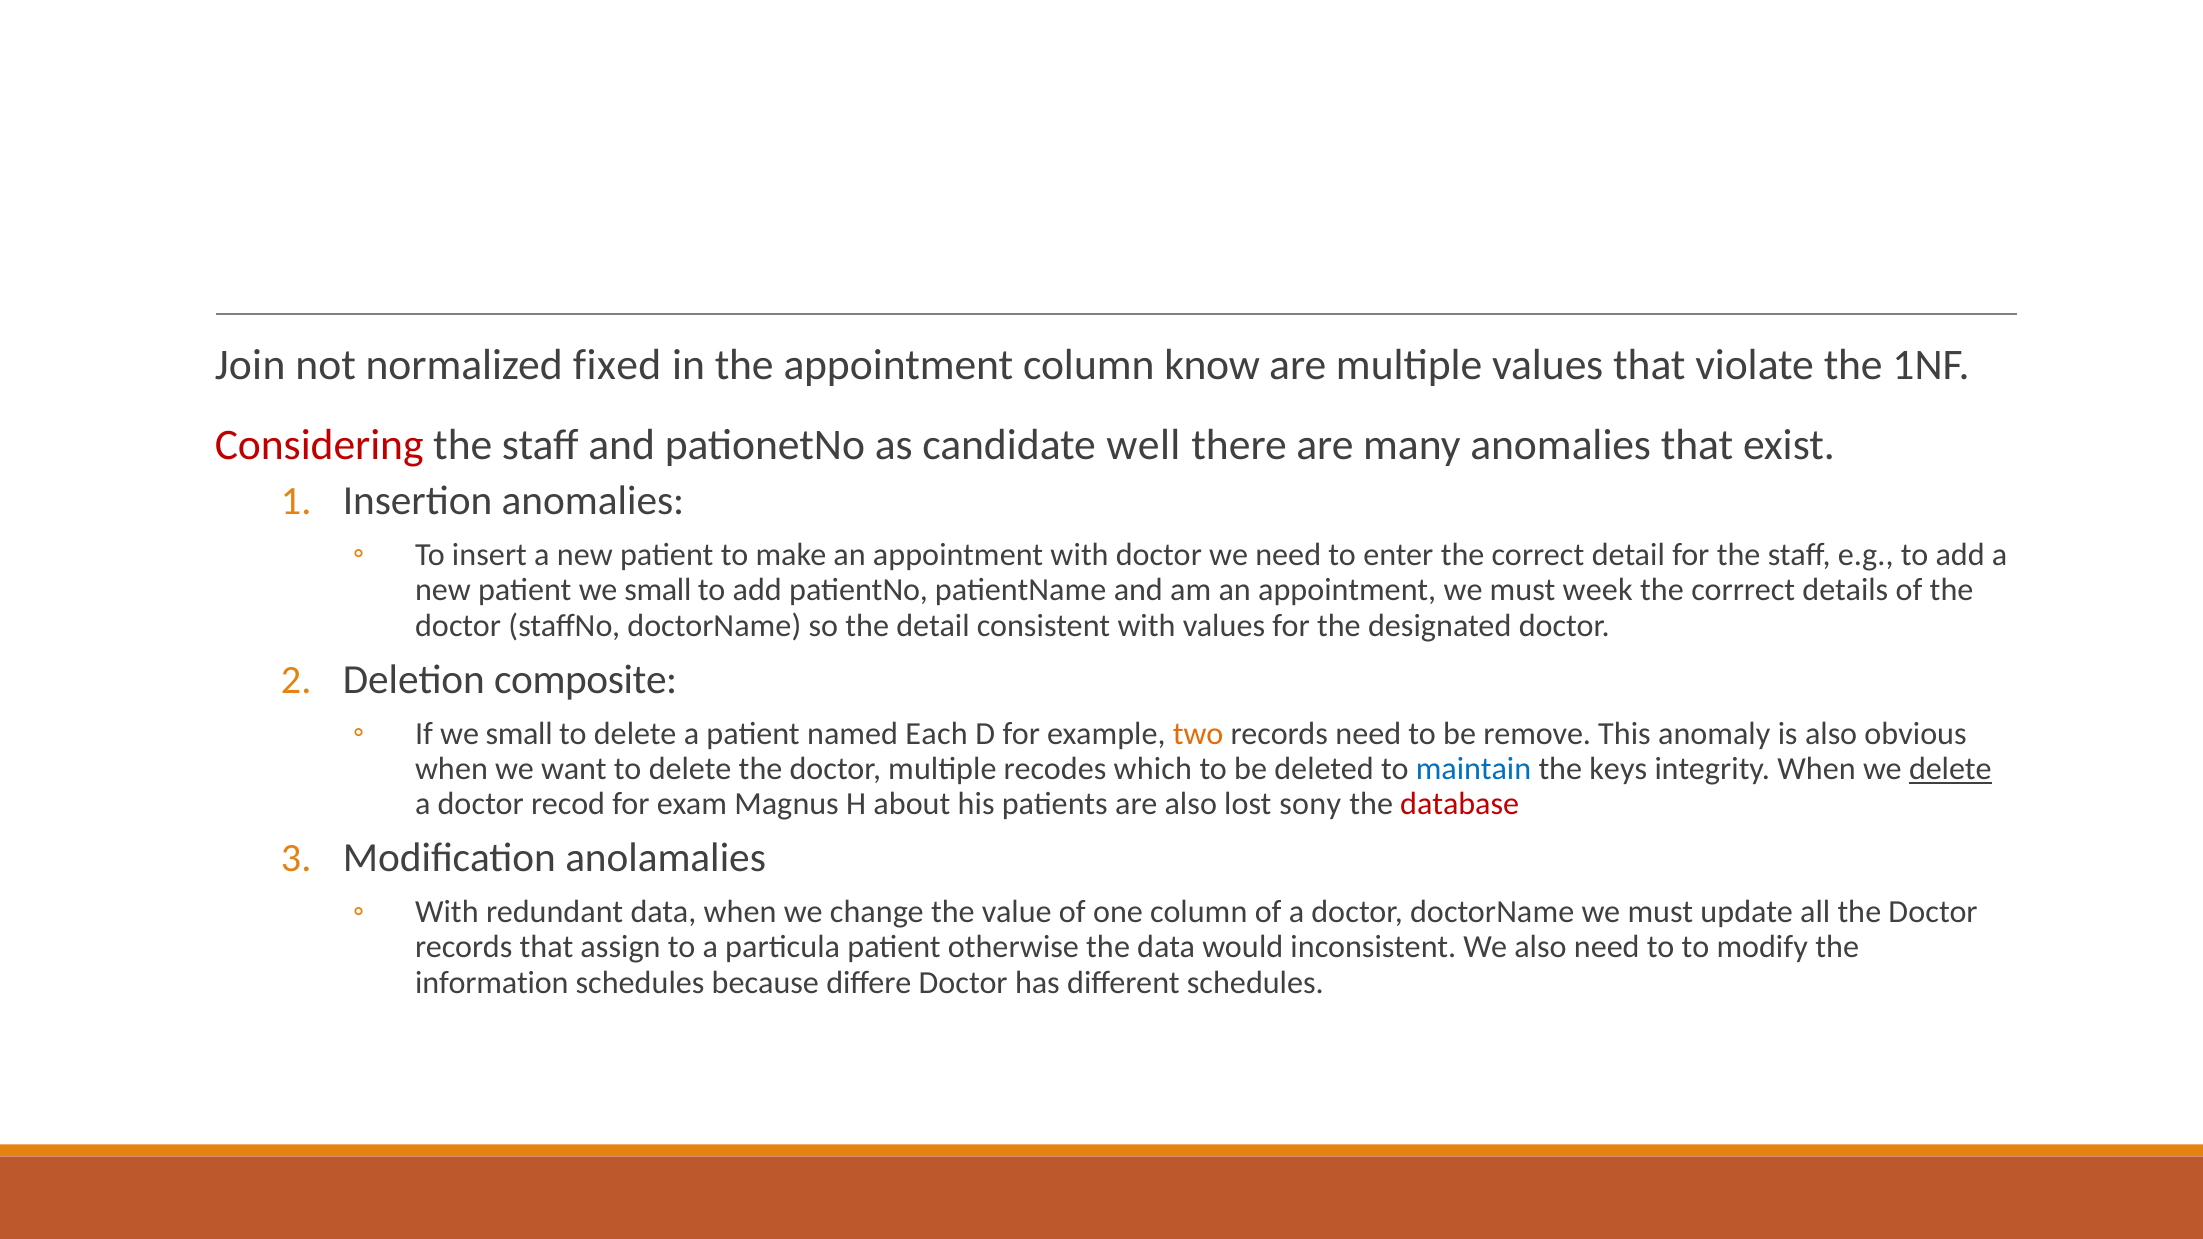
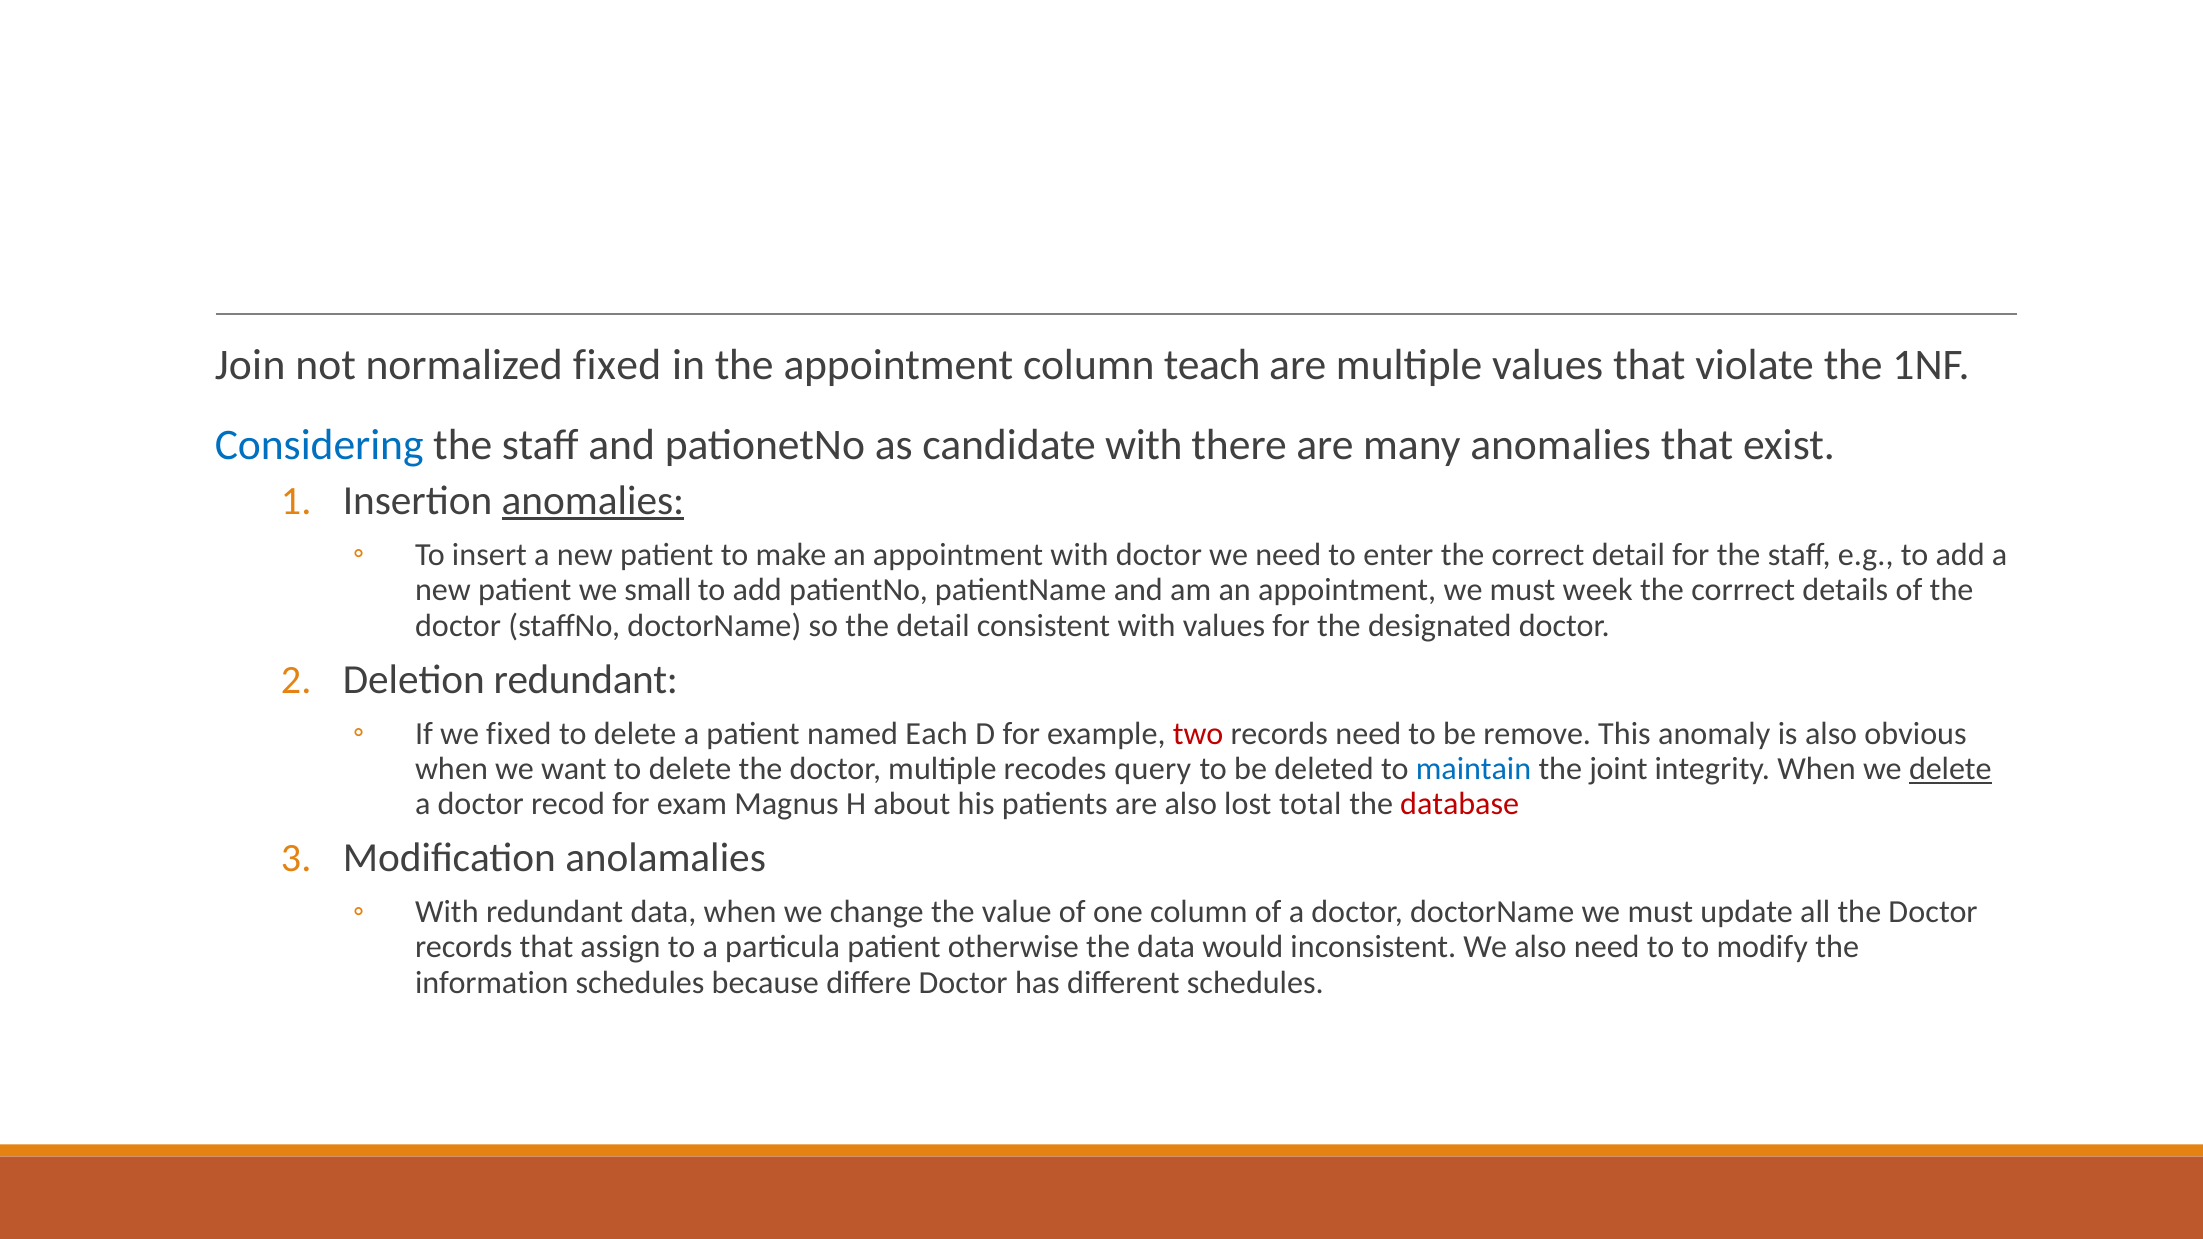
know: know -> teach (1212, 365)
Considering colour: red -> blue (319, 445)
candidate well: well -> with (1144, 445)
anomalies underline: none -> present (593, 501)
Deletion composite: composite -> redundant (586, 680)
If we small: small -> fixed (519, 734)
two colour: orange -> red (1198, 734)
which: which -> query (1153, 769)
keys: keys -> joint (1618, 769)
sony: sony -> total (1310, 804)
